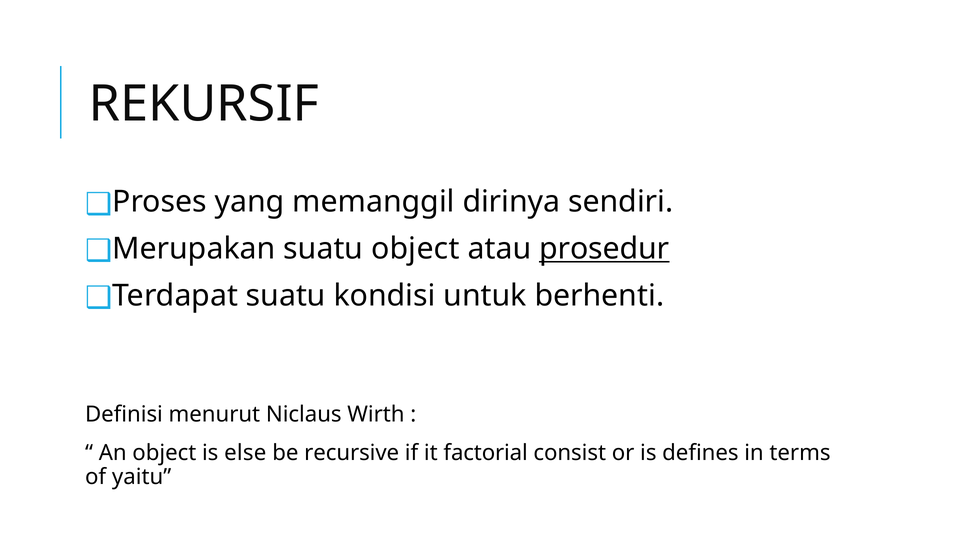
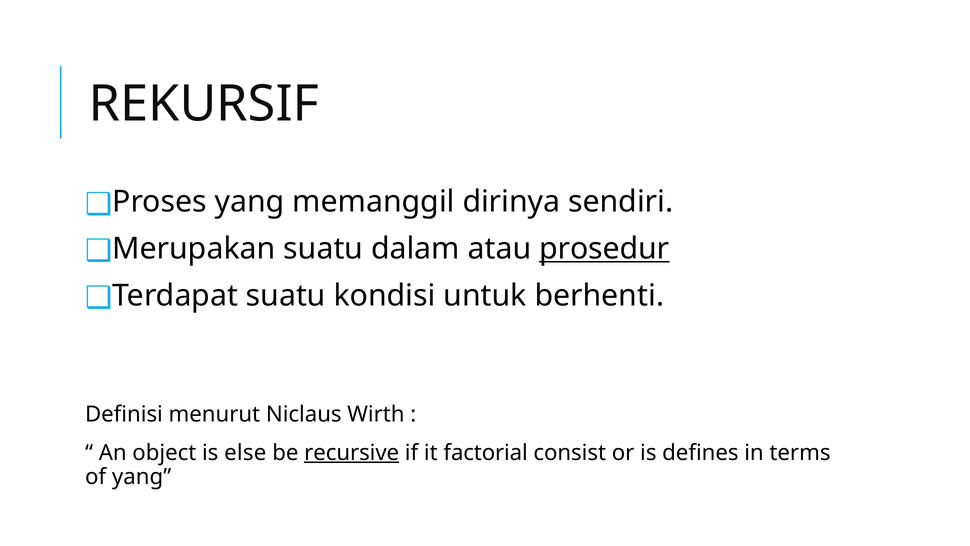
suatu object: object -> dalam (415, 249)
recursive underline: none -> present (352, 452)
of yaitu: yaitu -> yang (142, 476)
